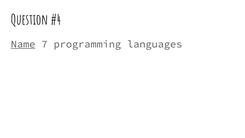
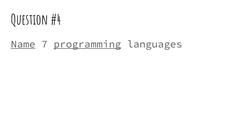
programming underline: none -> present (87, 44)
